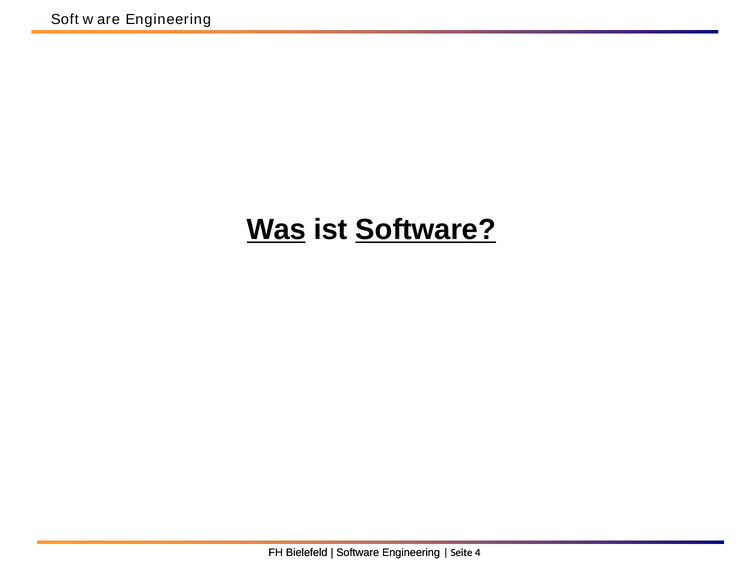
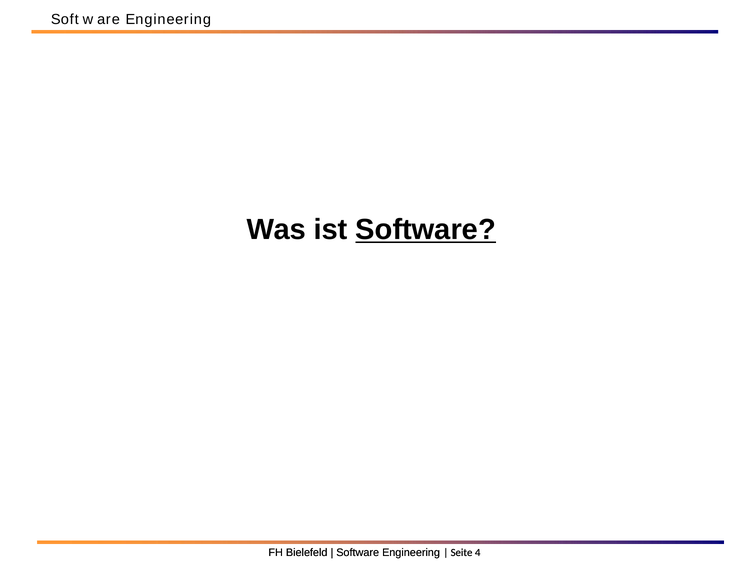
Was underline: present -> none (276, 230)
